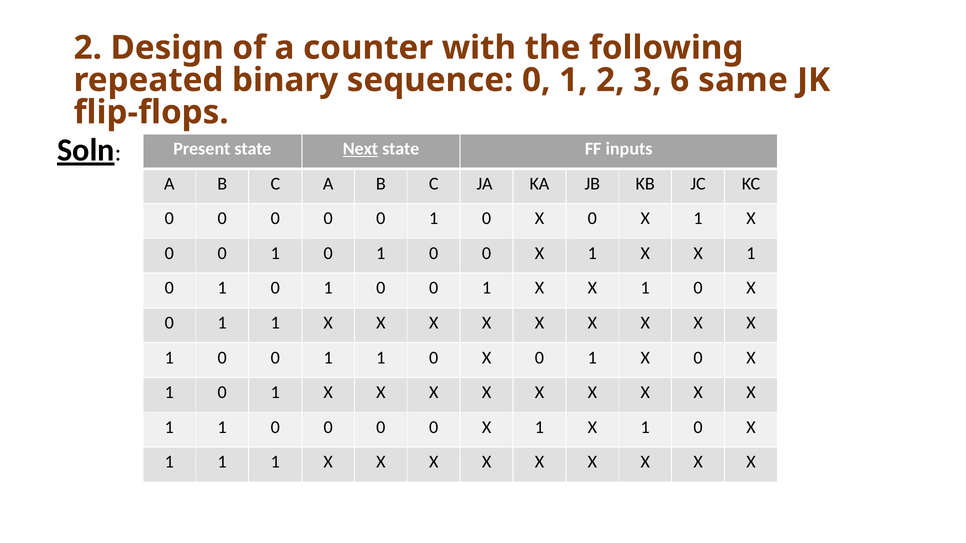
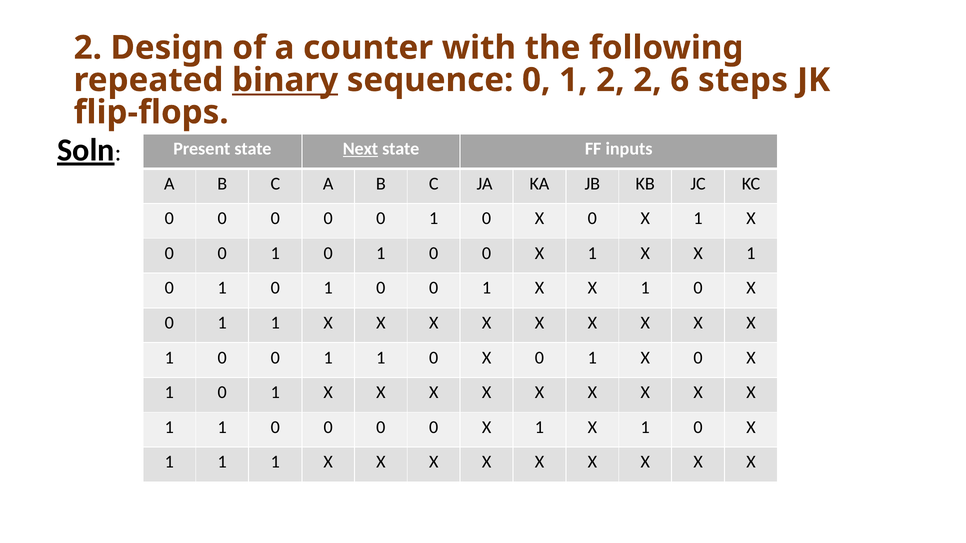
binary underline: none -> present (285, 80)
2 3: 3 -> 2 (647, 80)
same: same -> steps (743, 80)
